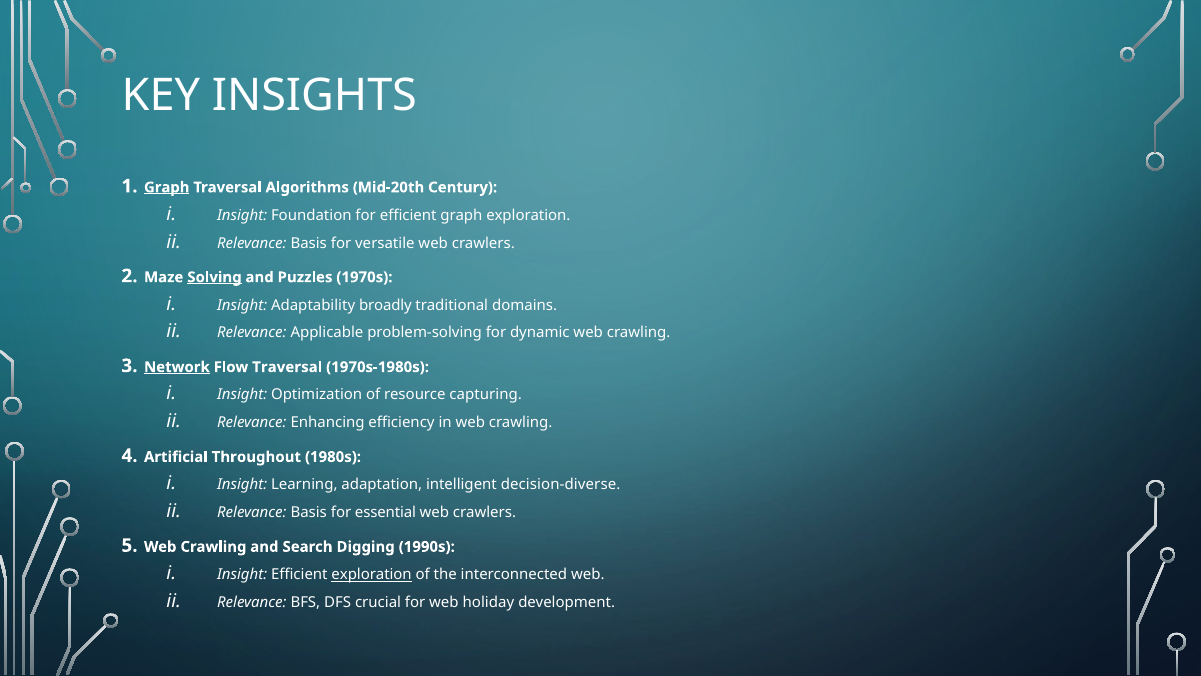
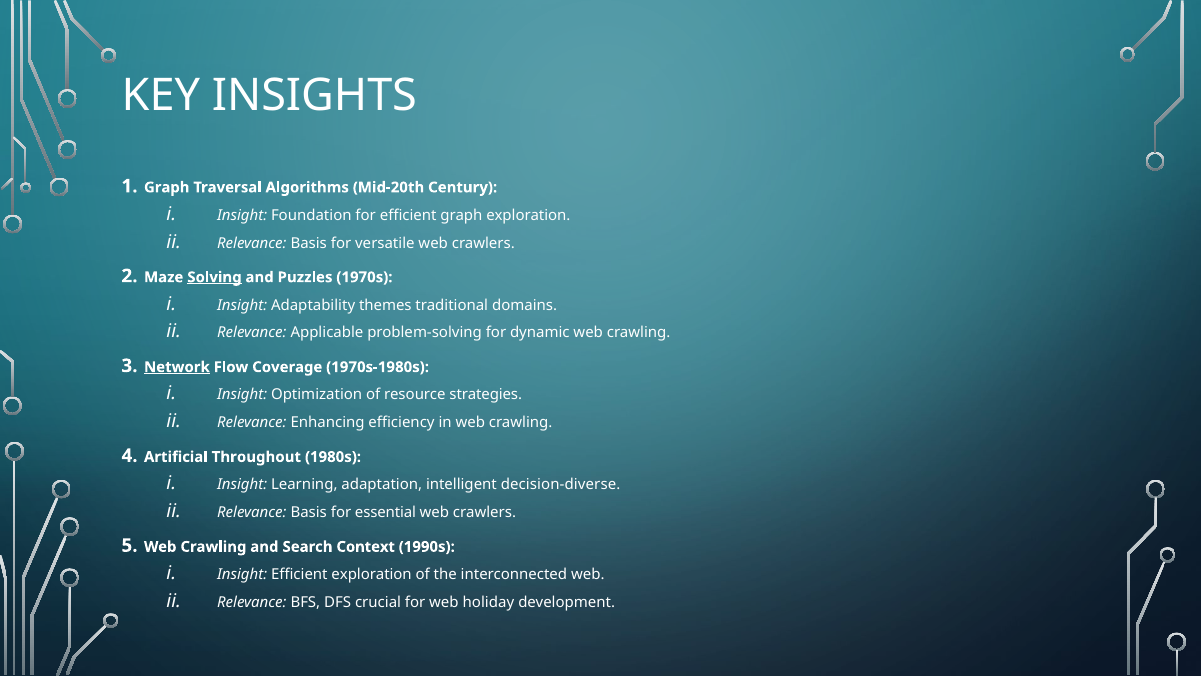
Graph underline: present -> none (167, 187)
broadly: broadly -> themes (385, 305)
Flow Traversal: Traversal -> Coverage (287, 367)
capturing: capturing -> strategies (486, 395)
Digging: Digging -> Context (366, 546)
exploration underline: present -> none (372, 574)
